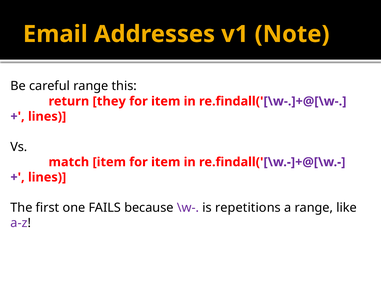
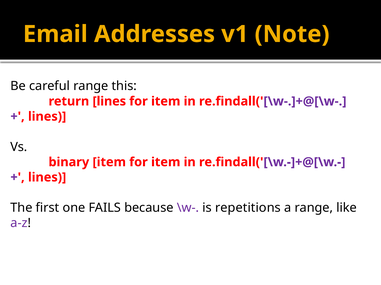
return they: they -> lines (109, 102)
match: match -> binary (69, 162)
